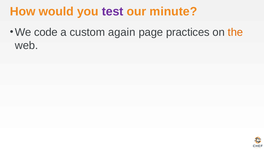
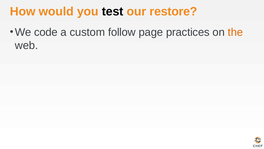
test colour: purple -> black (113, 11)
minute: minute -> restore (173, 11)
again: again -> follow (122, 32)
